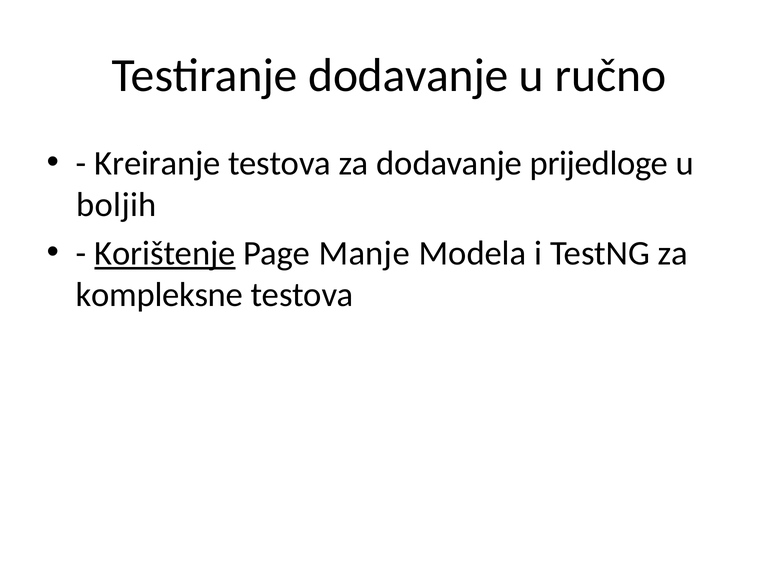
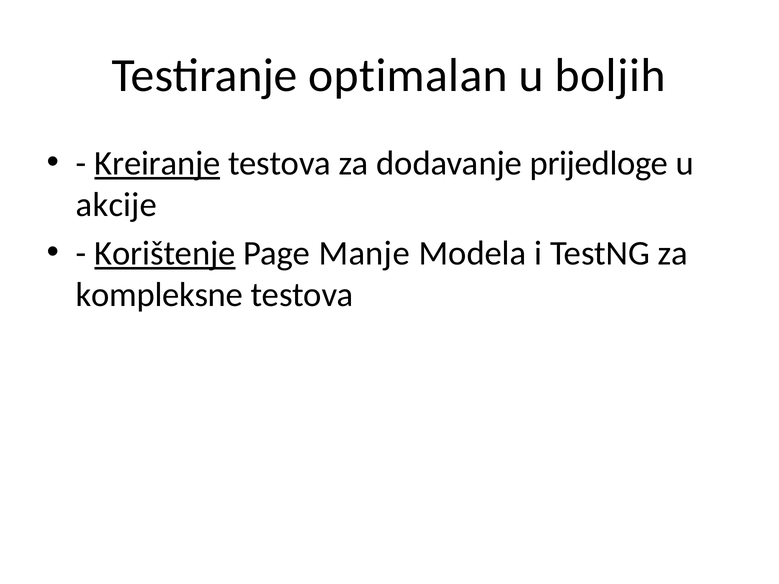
Testiranje dodavanje: dodavanje -> optimalan (408, 75)
ručno: ručno -> boljih (610, 75)
Kreiranje underline: none -> present (157, 163)
boljih: boljih -> akcije (116, 205)
